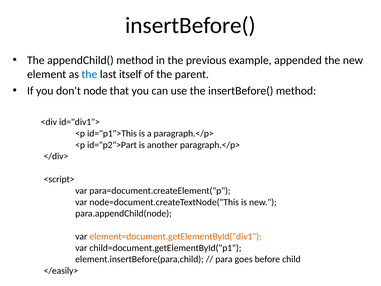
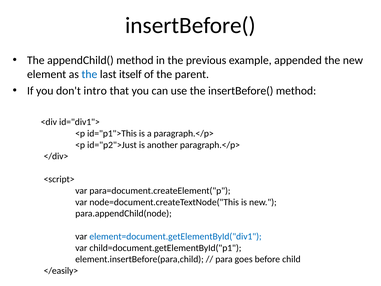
node: node -> intro (95, 91)
id="p2">Part: id="p2">Part -> id="p2">Just (112, 145)
element=document.getElementById("div1 colour: orange -> blue (176, 236)
